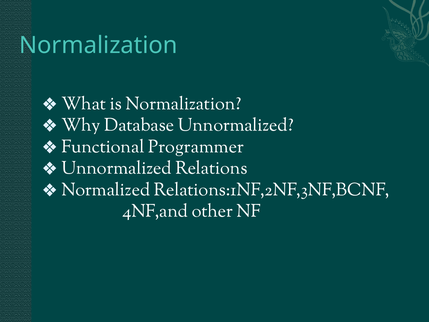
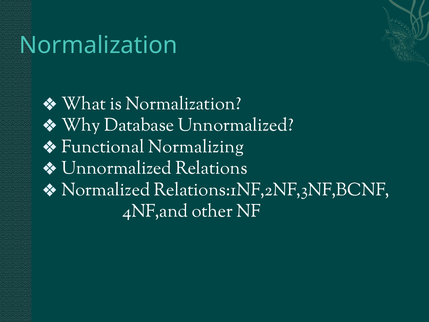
Programmer: Programmer -> Normalizing (196, 146)
